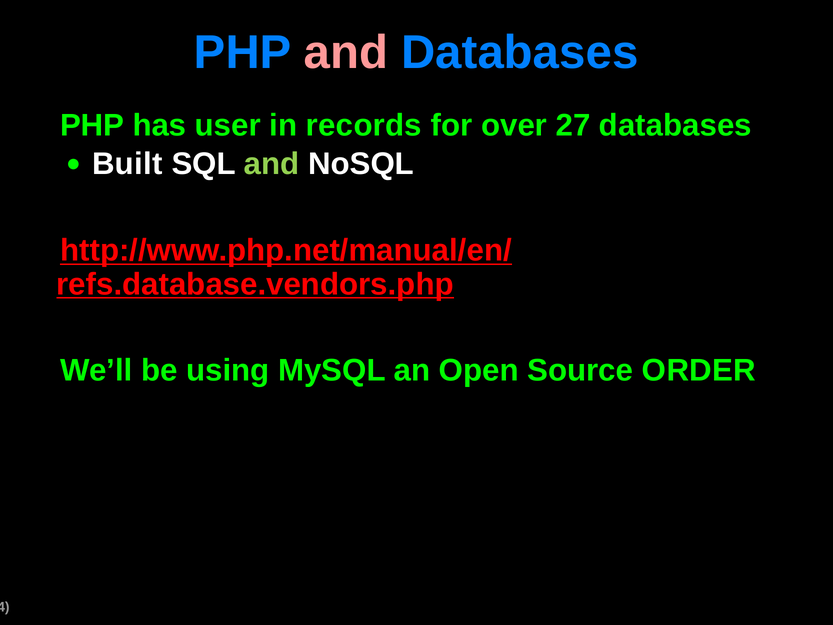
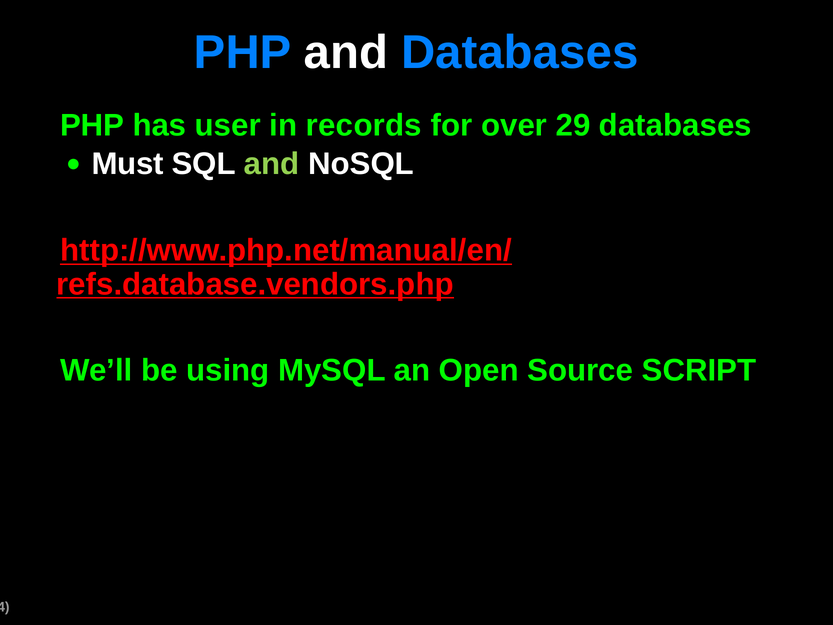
and colour: pink -> white (346, 53)
27: 27 -> 29 (573, 126)
Built: Built -> Must (128, 164)
ORDER: ORDER -> SCRIPT (699, 370)
